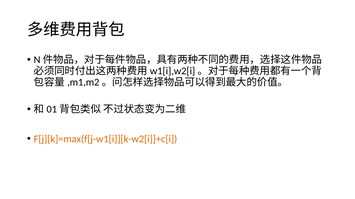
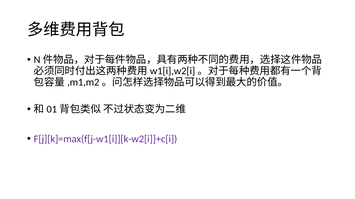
F[j][k]=max(f[j-w1[i]][k-w2[i]]+c[i colour: orange -> purple (105, 139)
